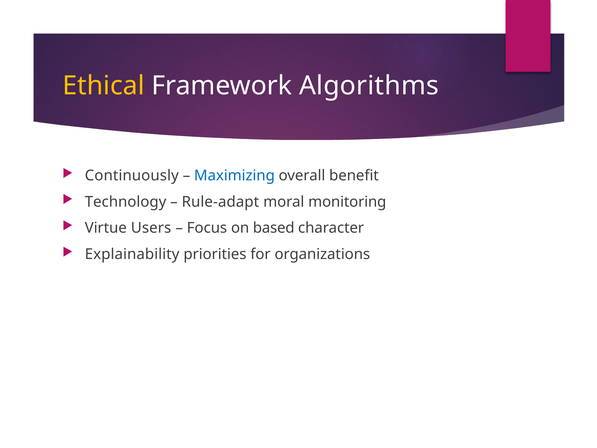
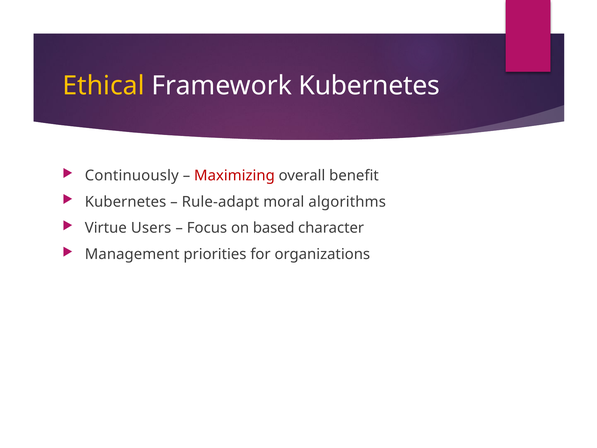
Framework Algorithms: Algorithms -> Kubernetes (369, 86)
Maximizing colour: blue -> red (234, 175)
Technology: Technology -> Kubernetes (126, 202)
monitoring: monitoring -> algorithms (347, 202)
Explainability: Explainability -> Management (132, 254)
